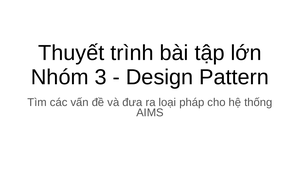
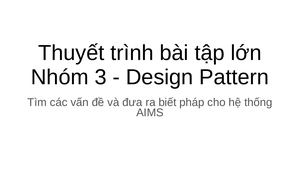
loại: loại -> biết (167, 102)
